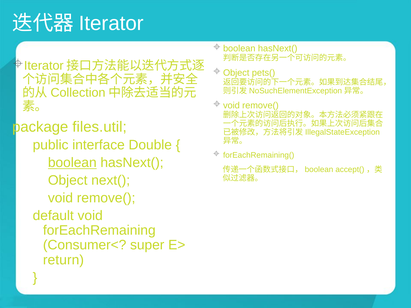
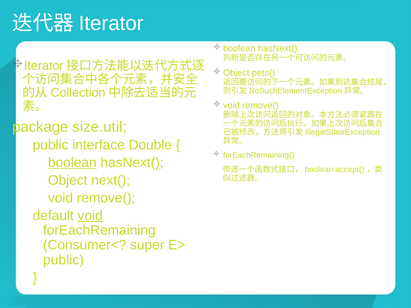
files.util: files.util -> size.util (100, 127)
void underline: none -> present (90, 216)
return: return -> public (63, 260)
